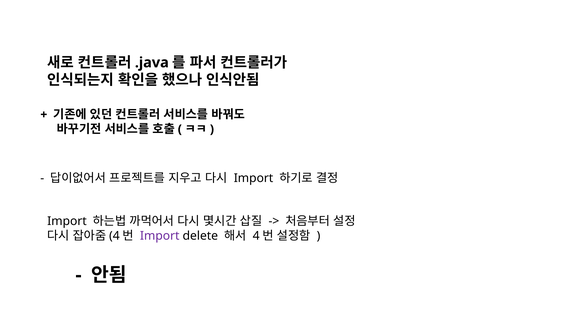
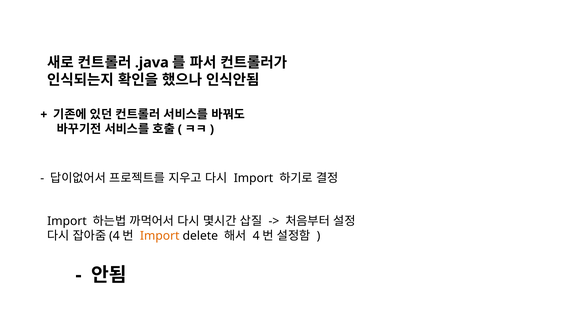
Import colour: purple -> orange (160, 236)
